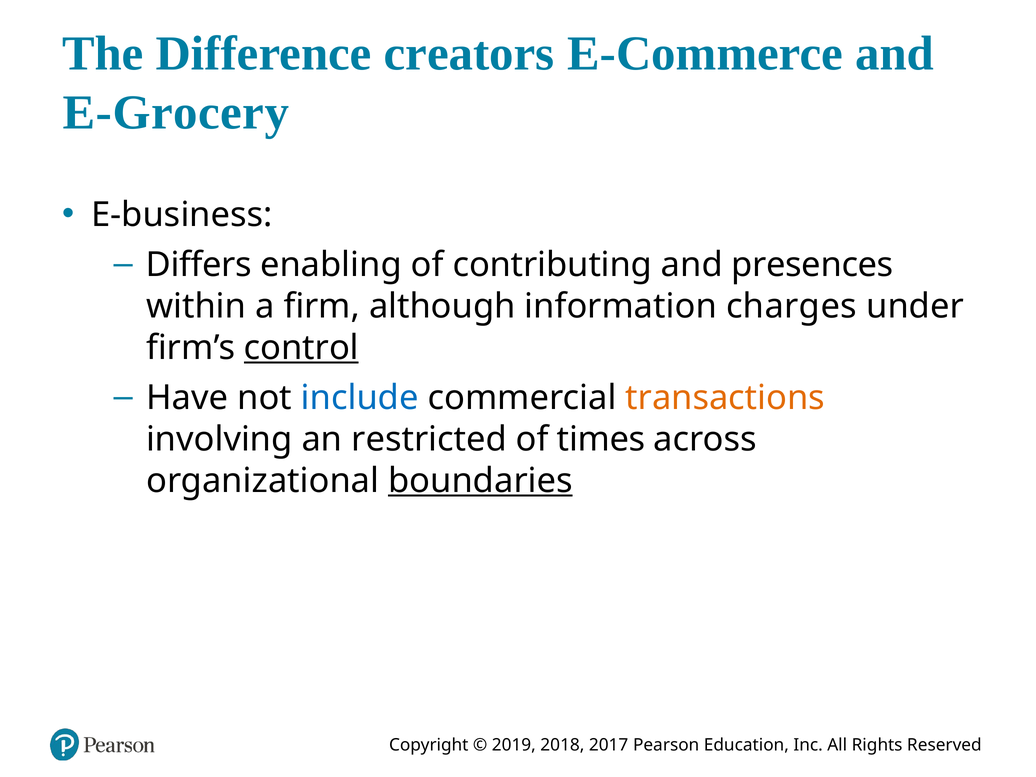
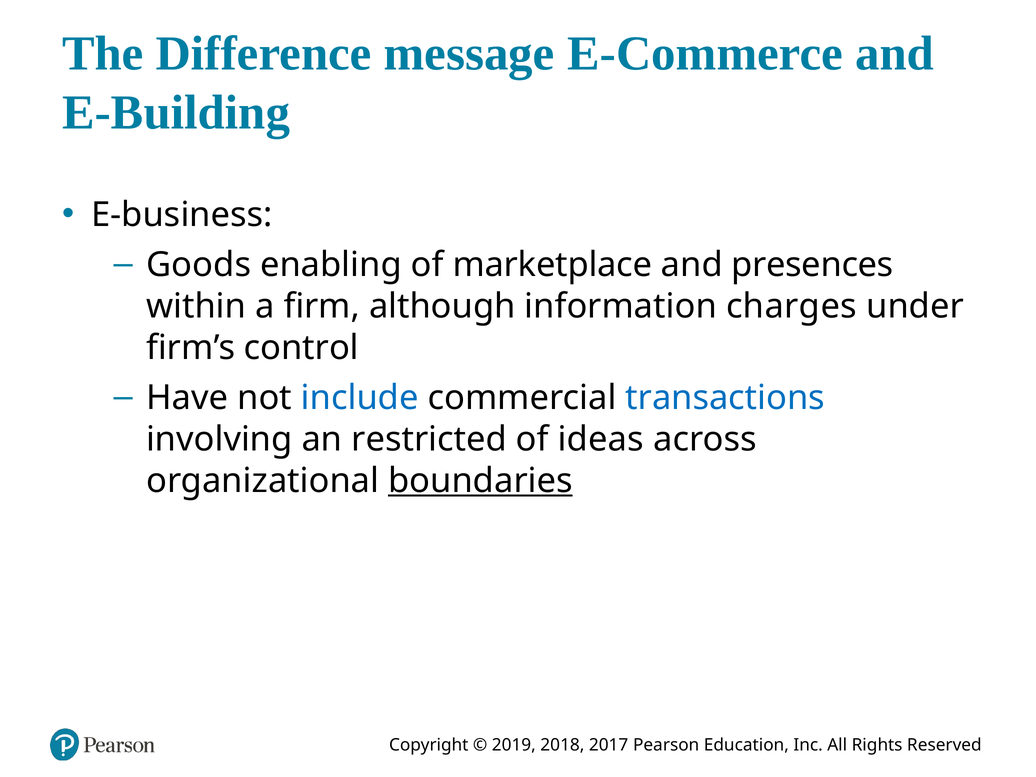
creators: creators -> message (469, 54)
E-Grocery: E-Grocery -> E-Building (176, 112)
Differs: Differs -> Goods (199, 265)
contributing: contributing -> marketplace (552, 265)
control underline: present -> none (301, 348)
transactions colour: orange -> blue (725, 398)
times: times -> ideas (601, 439)
